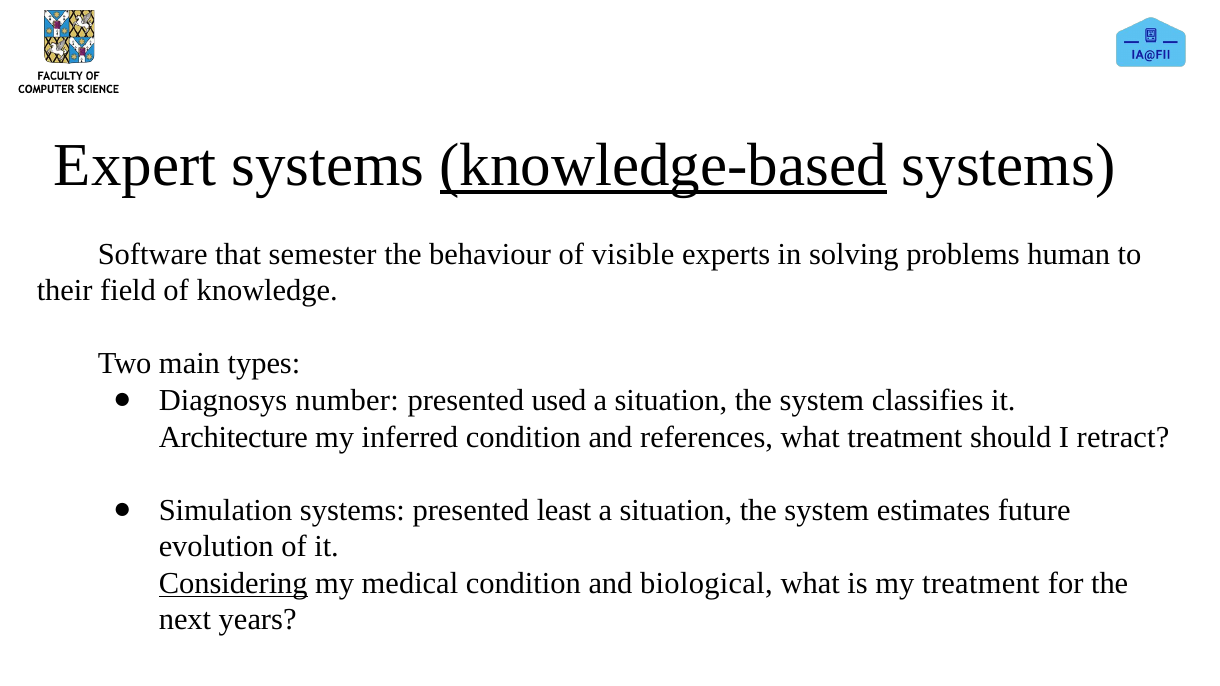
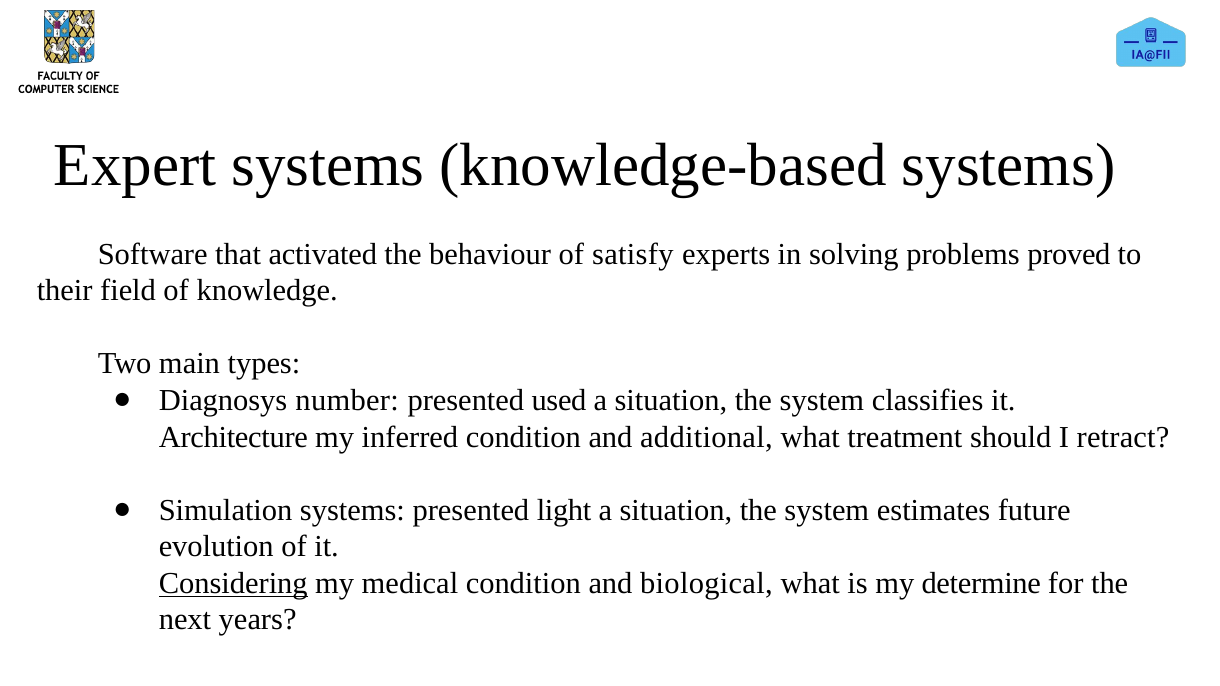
knowledge-based underline: present -> none (663, 166)
semester: semester -> activated (323, 254)
visible: visible -> satisfy (633, 254)
human: human -> proved (1069, 254)
references: references -> additional (706, 437)
least: least -> light (564, 510)
my treatment: treatment -> determine (981, 584)
